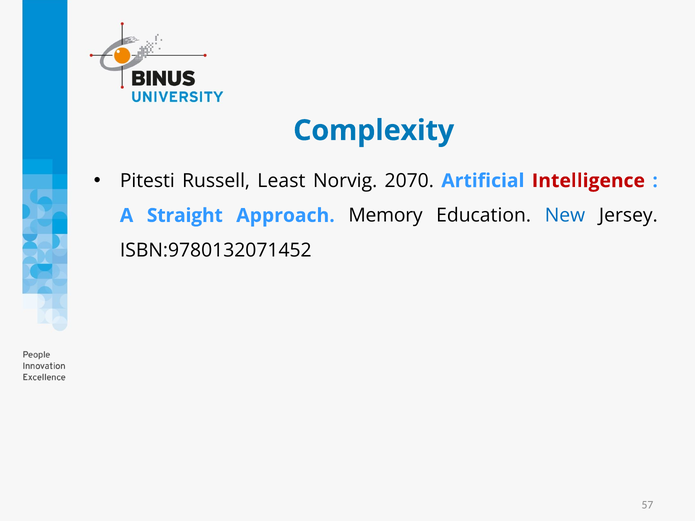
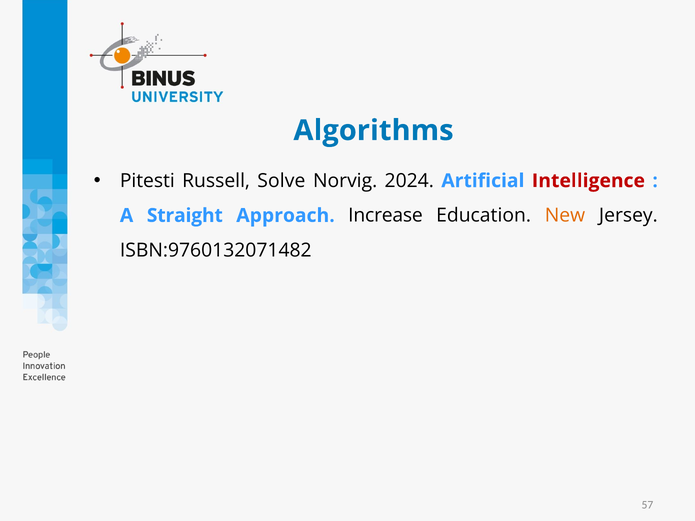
Complexity: Complexity -> Algorithms (374, 131)
Least: Least -> Solve (281, 181)
2070: 2070 -> 2024 (409, 181)
Memory: Memory -> Increase (386, 216)
New colour: blue -> orange (565, 216)
ISBN:9780132071452: ISBN:9780132071452 -> ISBN:9760132071482 (216, 250)
